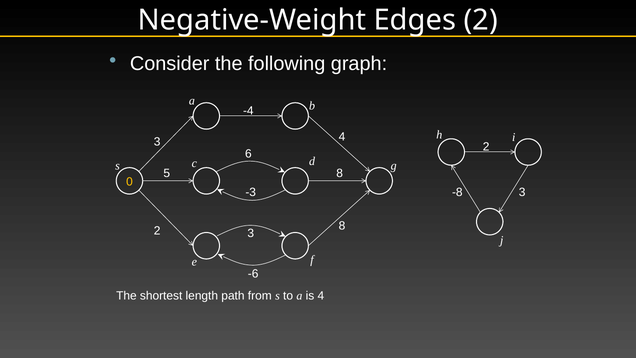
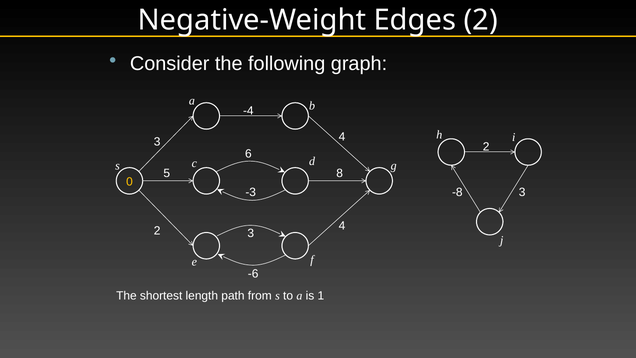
2 8: 8 -> 4 (342, 226)
is 4: 4 -> 1 (321, 295)
